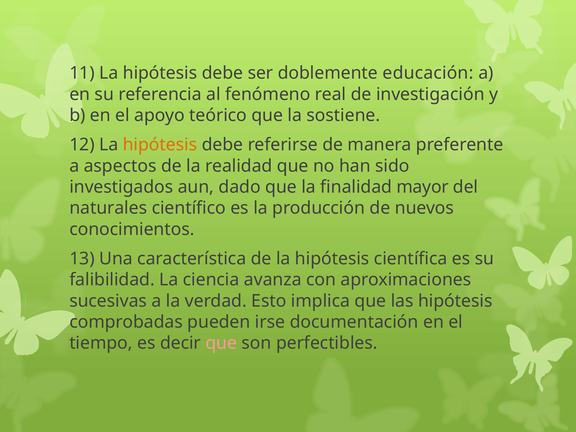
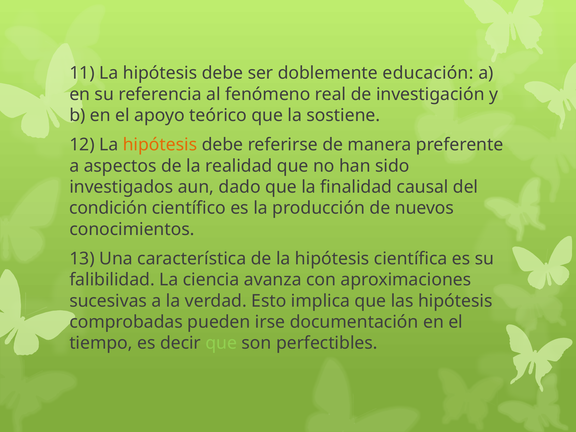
mayor: mayor -> causal (423, 187)
naturales: naturales -> condición (108, 208)
que colour: pink -> light green (221, 343)
